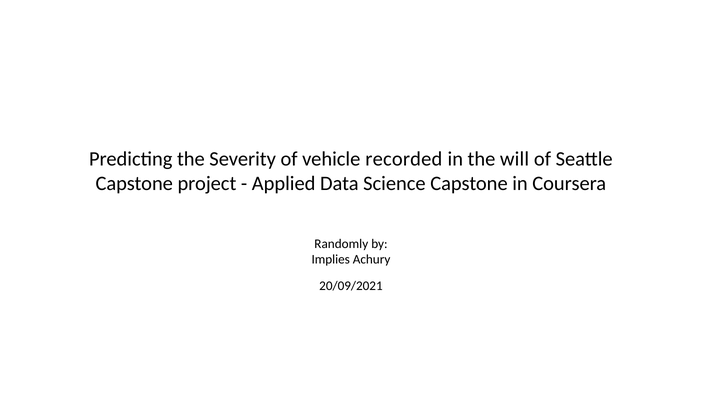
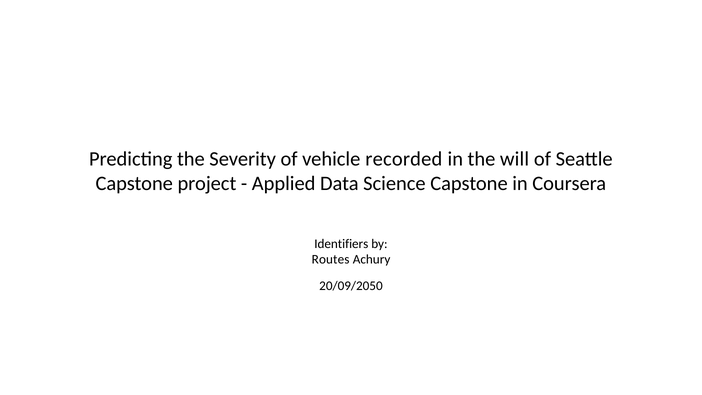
Randomly: Randomly -> Identifiers (341, 244)
Implies: Implies -> Routes (331, 259)
20/09/2021: 20/09/2021 -> 20/09/2050 (351, 286)
